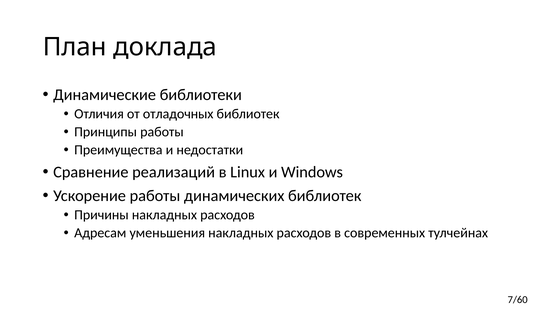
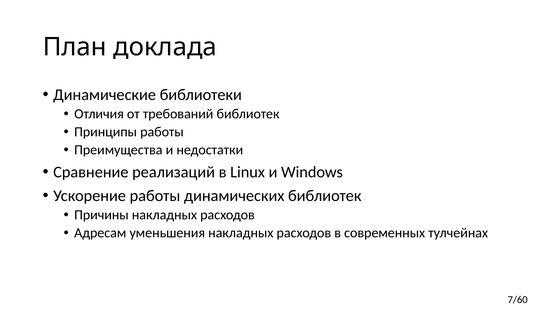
отладочных: отладочных -> требований (178, 114)
